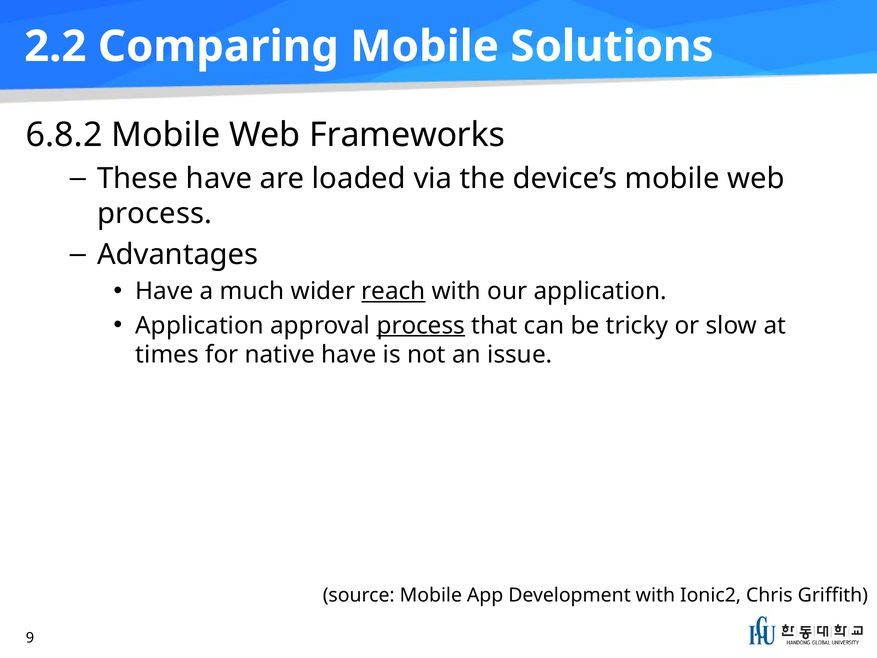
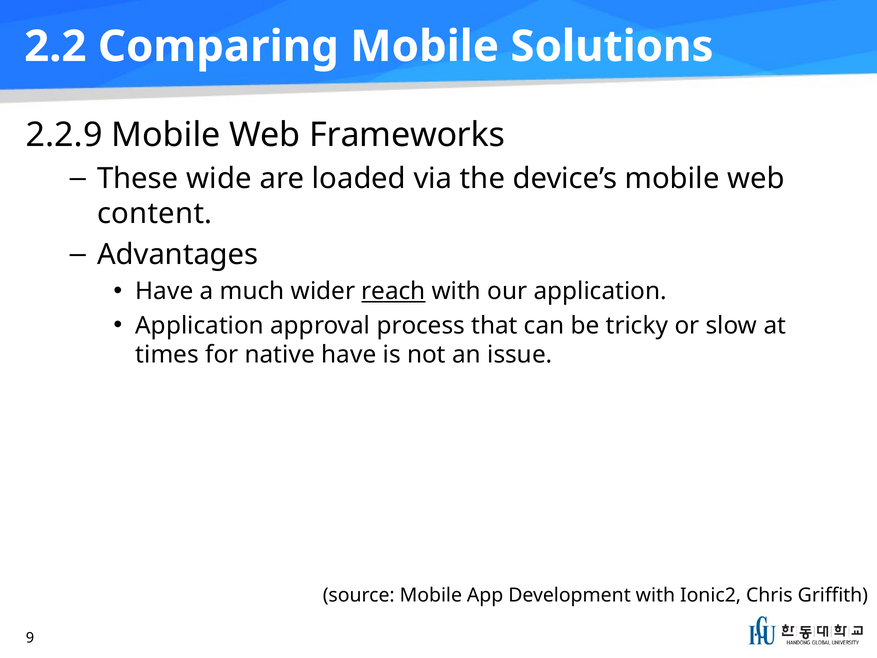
6.8.2: 6.8.2 -> 2.2.9 (64, 135)
These have: have -> wide (219, 179)
process: process -> content (155, 214)
process underline: present -> none (421, 325)
